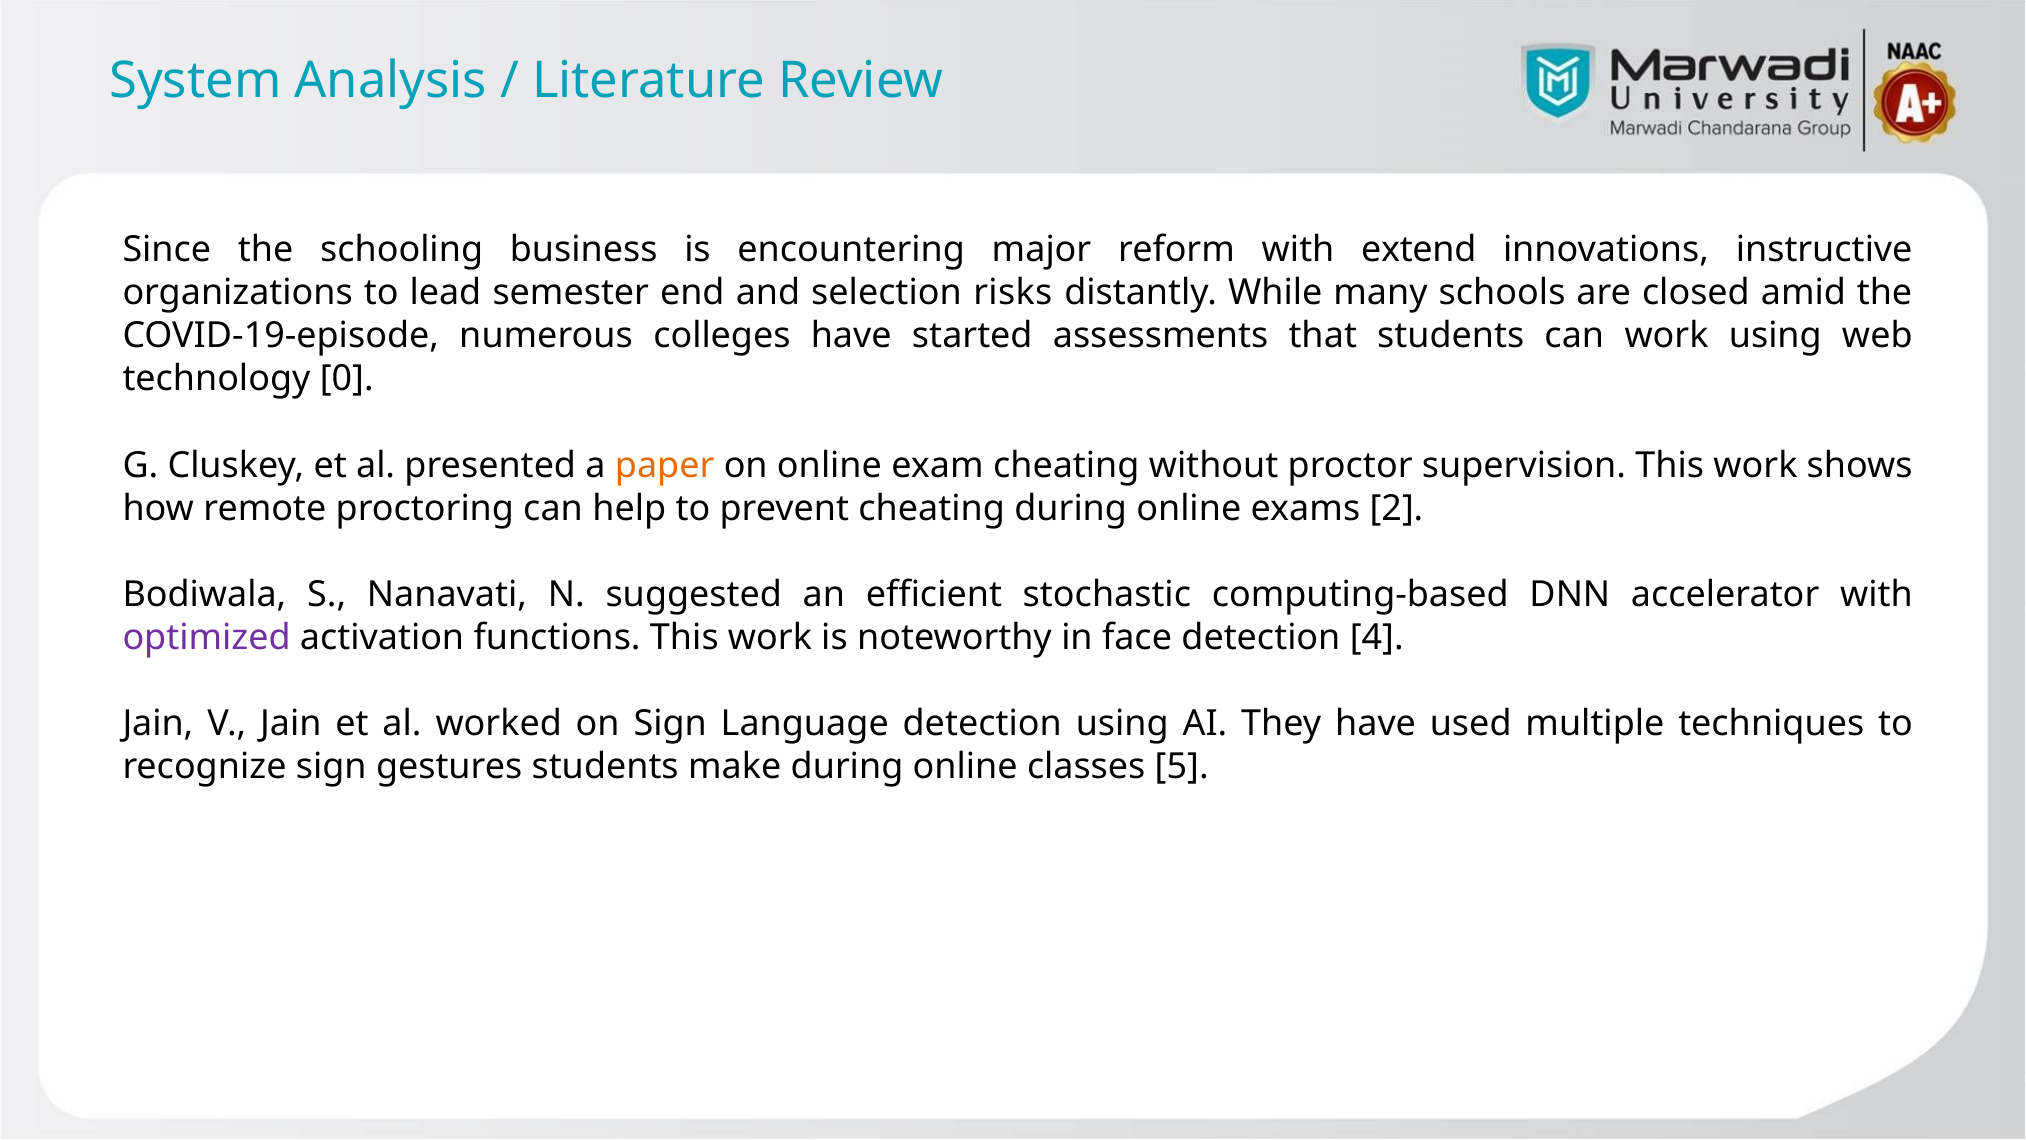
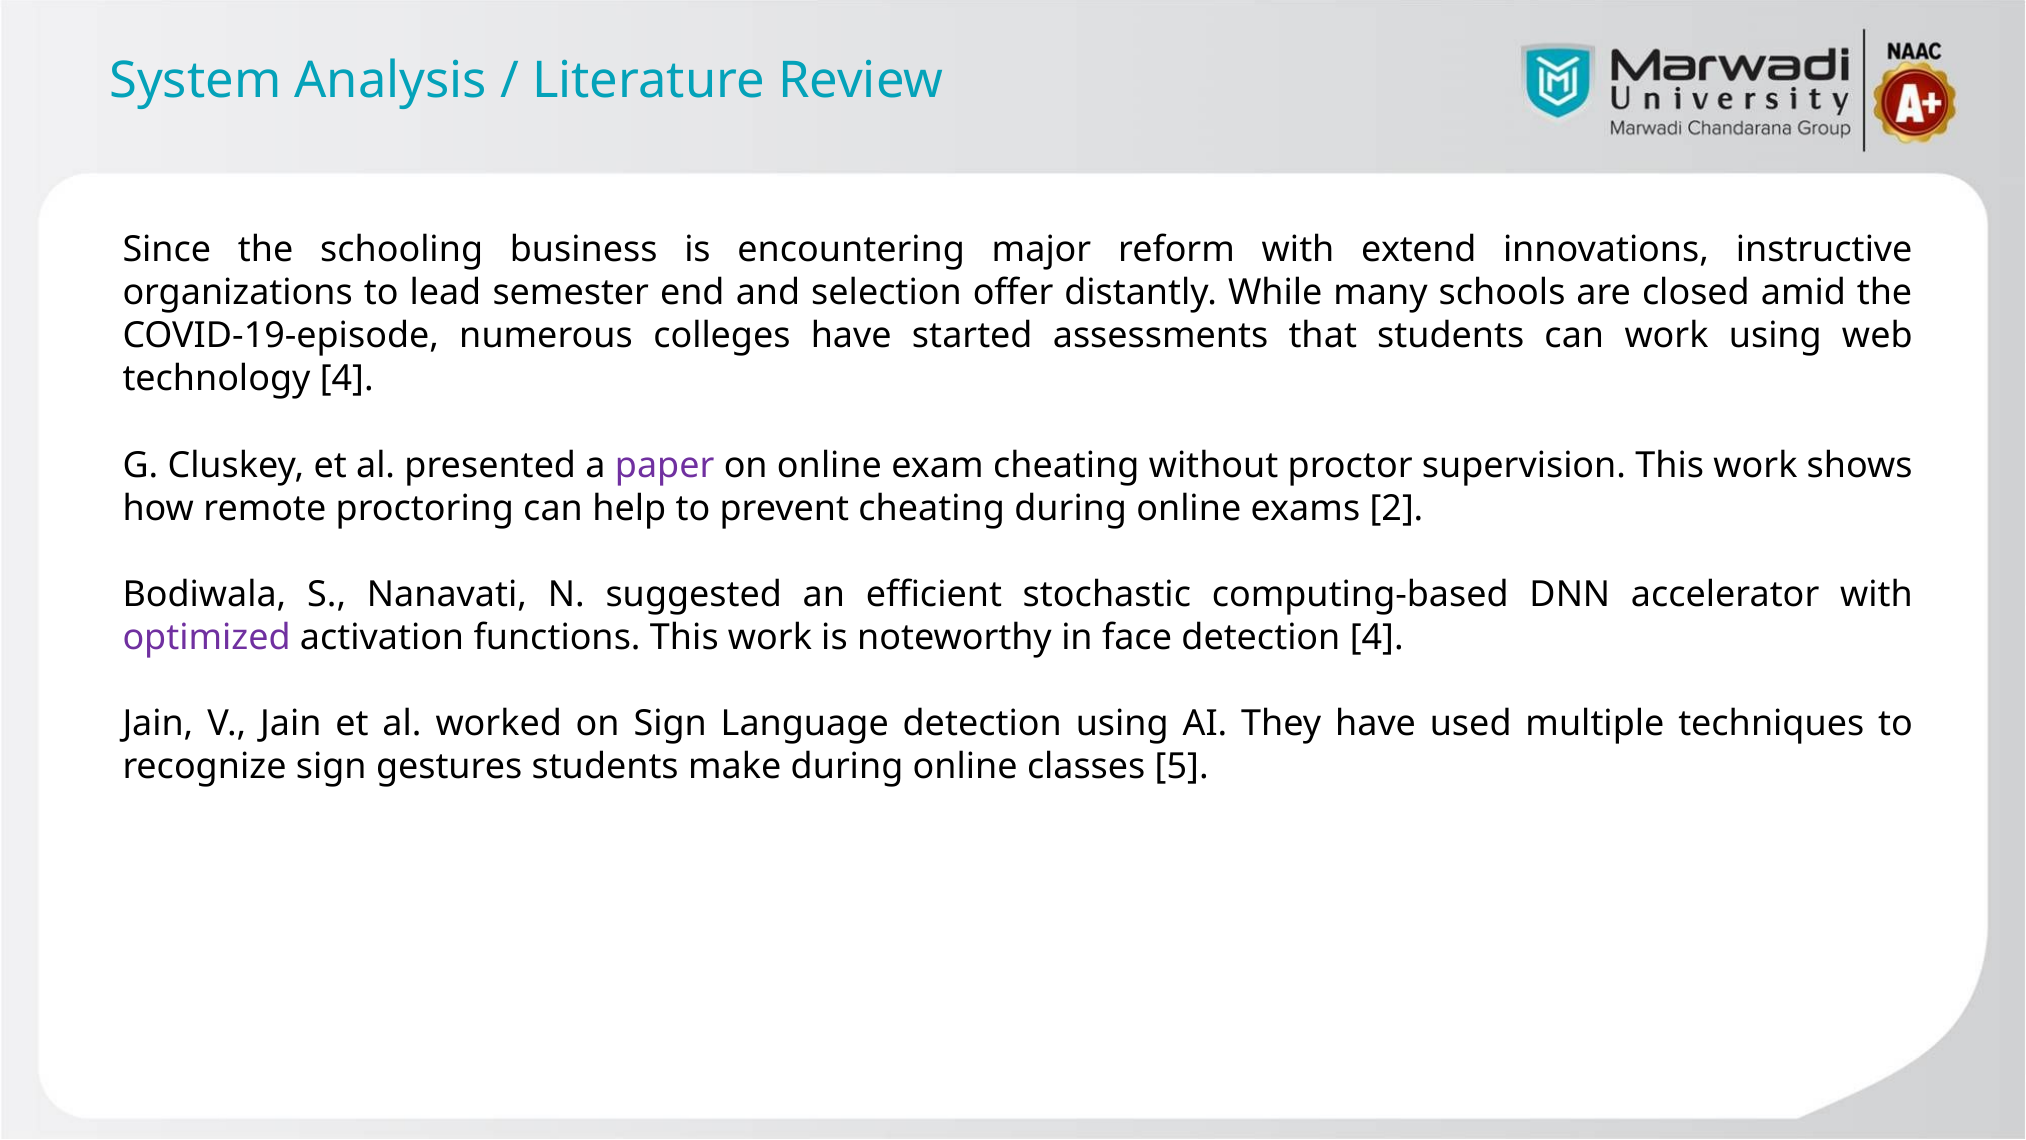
risks: risks -> offer (1013, 293)
technology 0: 0 -> 4 (347, 379)
paper colour: orange -> purple (665, 465)
